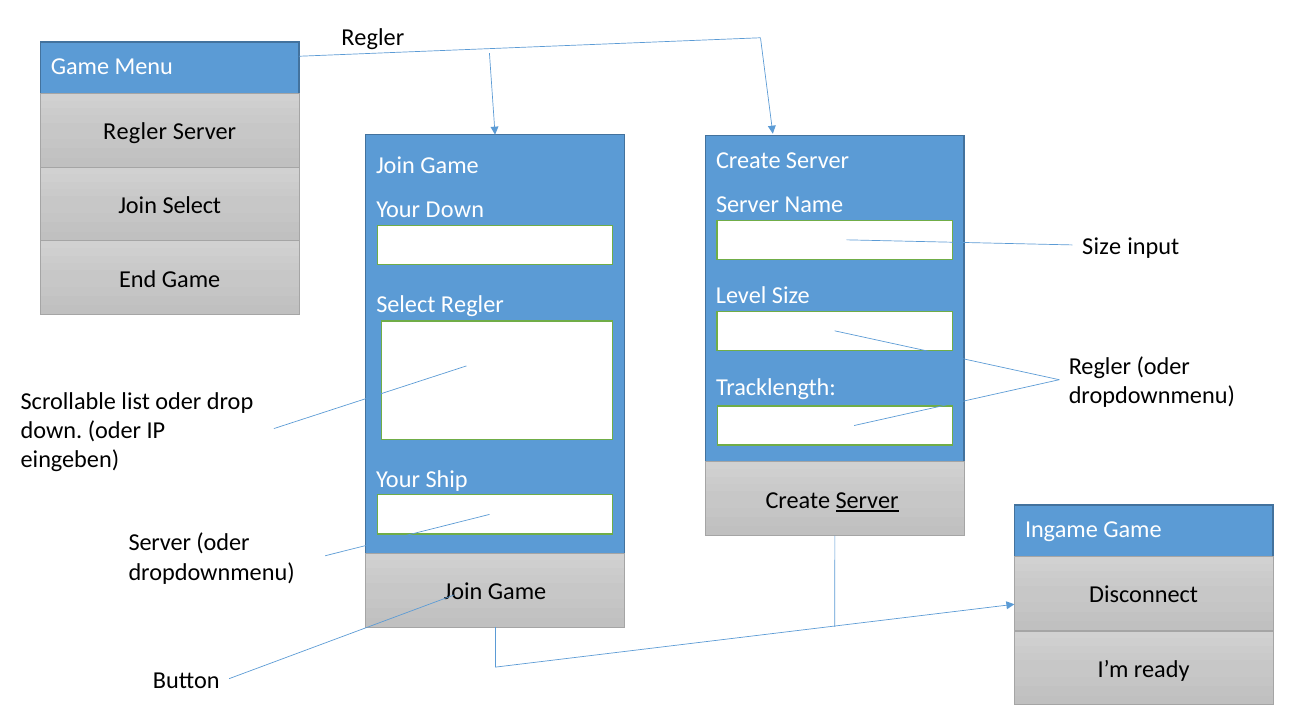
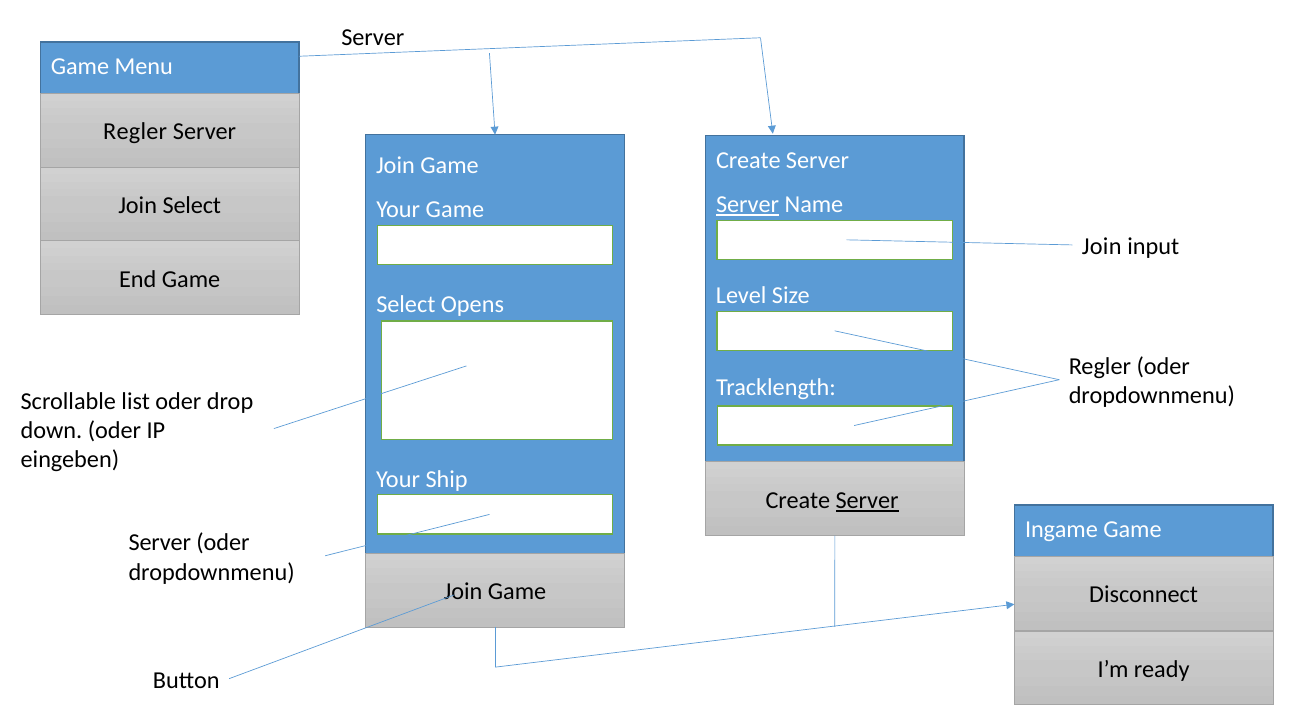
Regler: Regler -> Server (373, 37)
Server underline: none -> present (748, 205)
Your Down: Down -> Game (455, 210)
Size: Size -> Join (1102, 247)
Select Regler: Regler -> Opens (472, 304)
